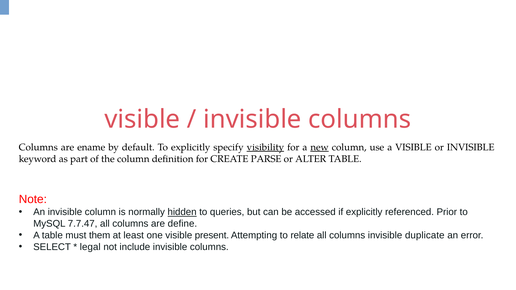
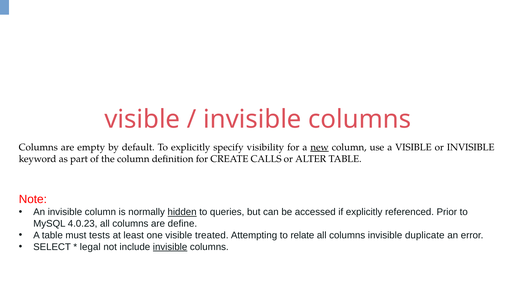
ename: ename -> empty (91, 147)
visibility underline: present -> none (265, 147)
PARSE: PARSE -> CALLS (266, 159)
7.7.47: 7.7.47 -> 4.0.23 (83, 224)
them: them -> tests (100, 235)
present: present -> treated (212, 235)
invisible underline: none -> present (170, 247)
